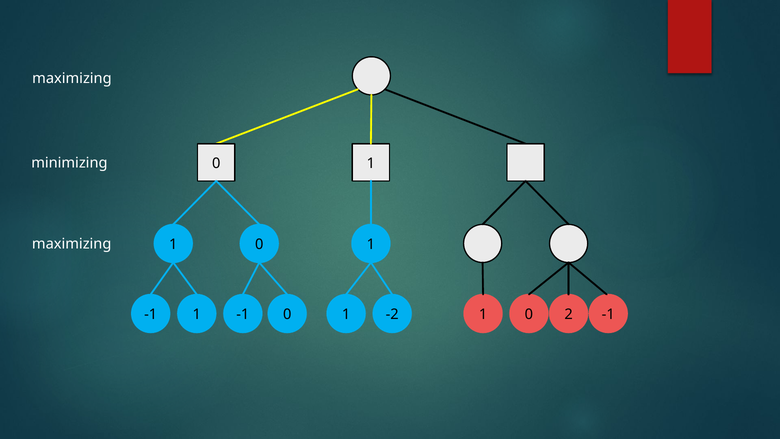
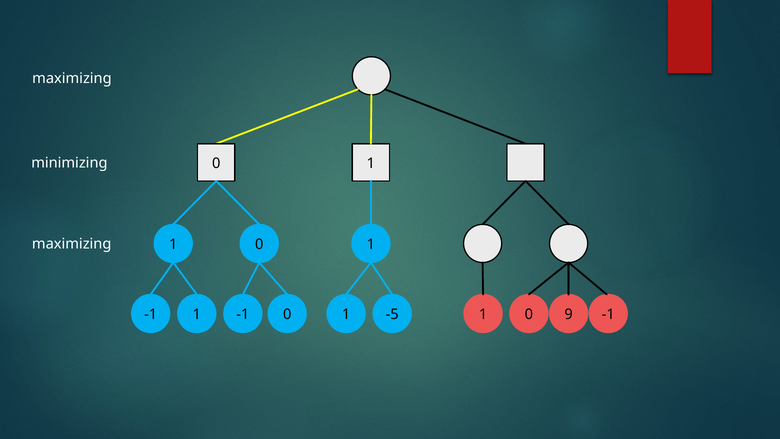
-2: -2 -> -5 (392, 314)
2: 2 -> 9 (569, 314)
